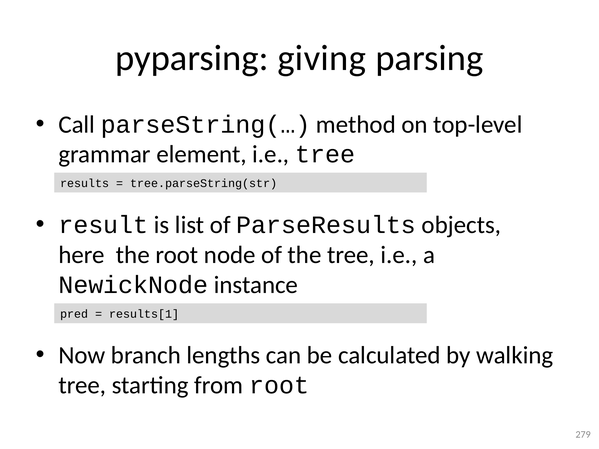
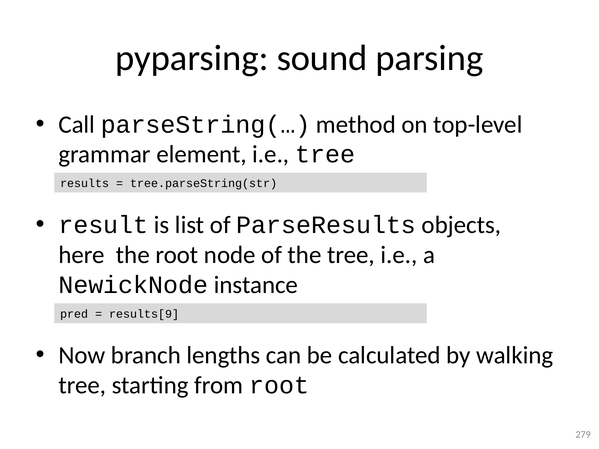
giving: giving -> sound (322, 58)
results[1: results[1 -> results[9 (144, 314)
